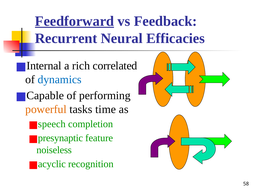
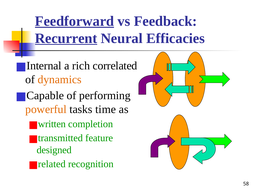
Recurrent underline: none -> present (66, 38)
dynamics colour: blue -> orange (60, 79)
speech: speech -> written (52, 124)
presynaptic: presynaptic -> transmitted (60, 138)
noiseless: noiseless -> designed (54, 150)
acyclic: acyclic -> related (52, 164)
